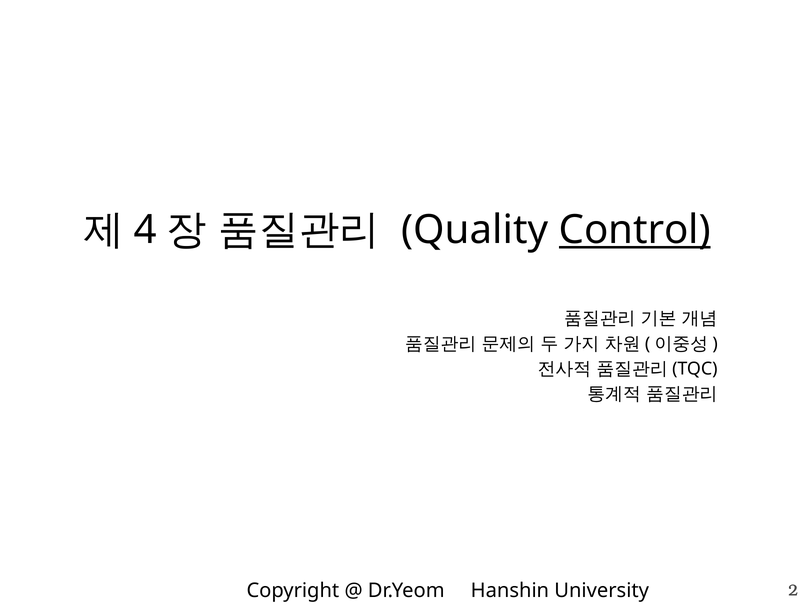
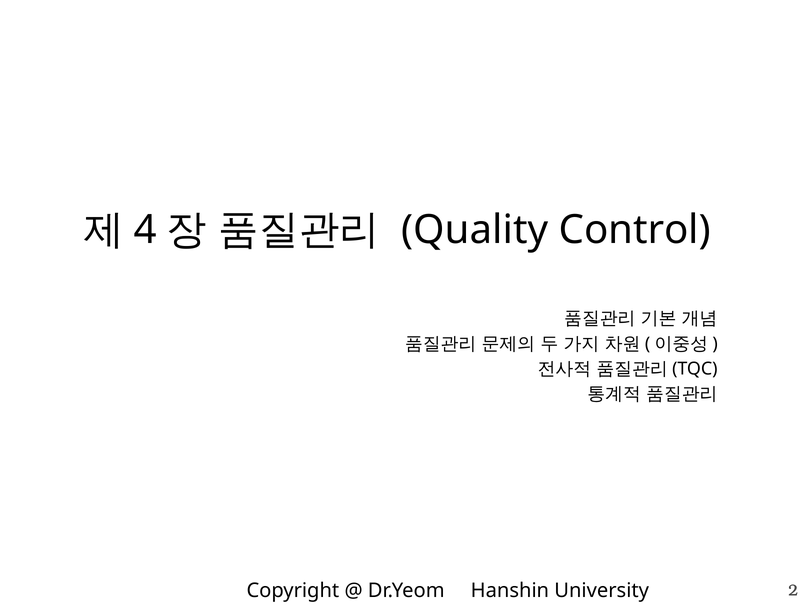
Control underline: present -> none (635, 230)
